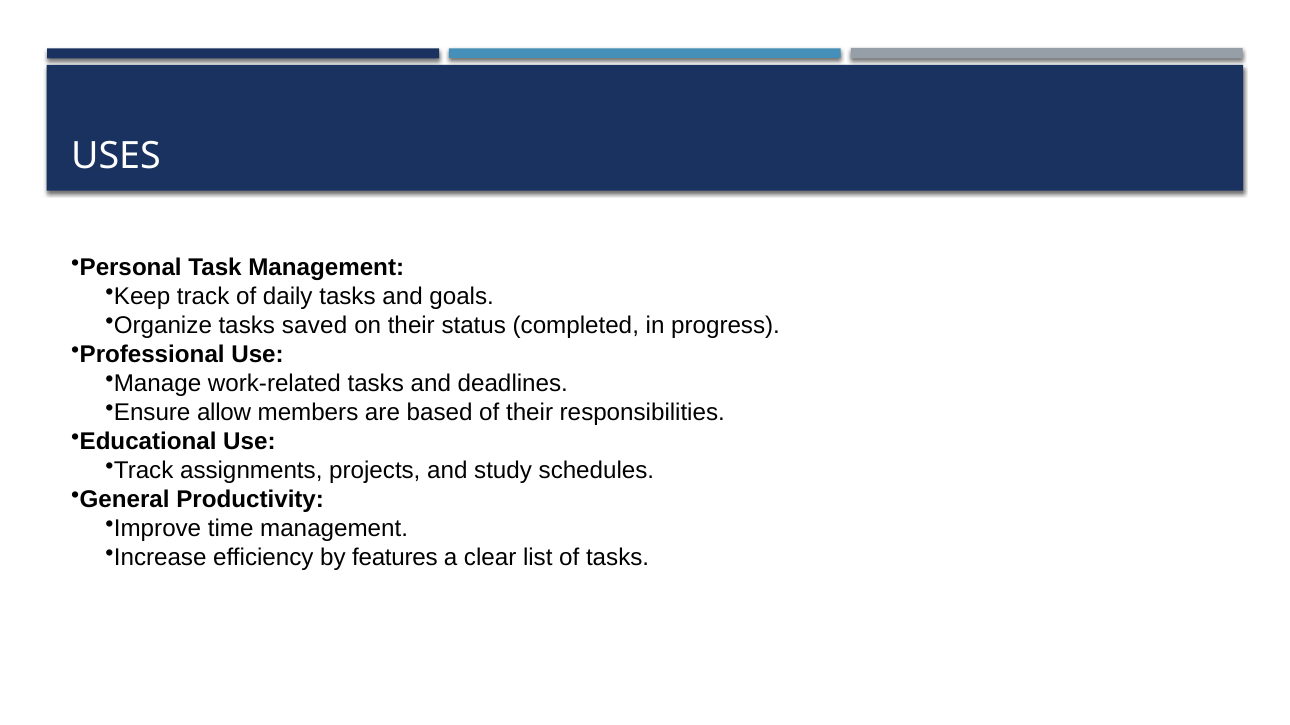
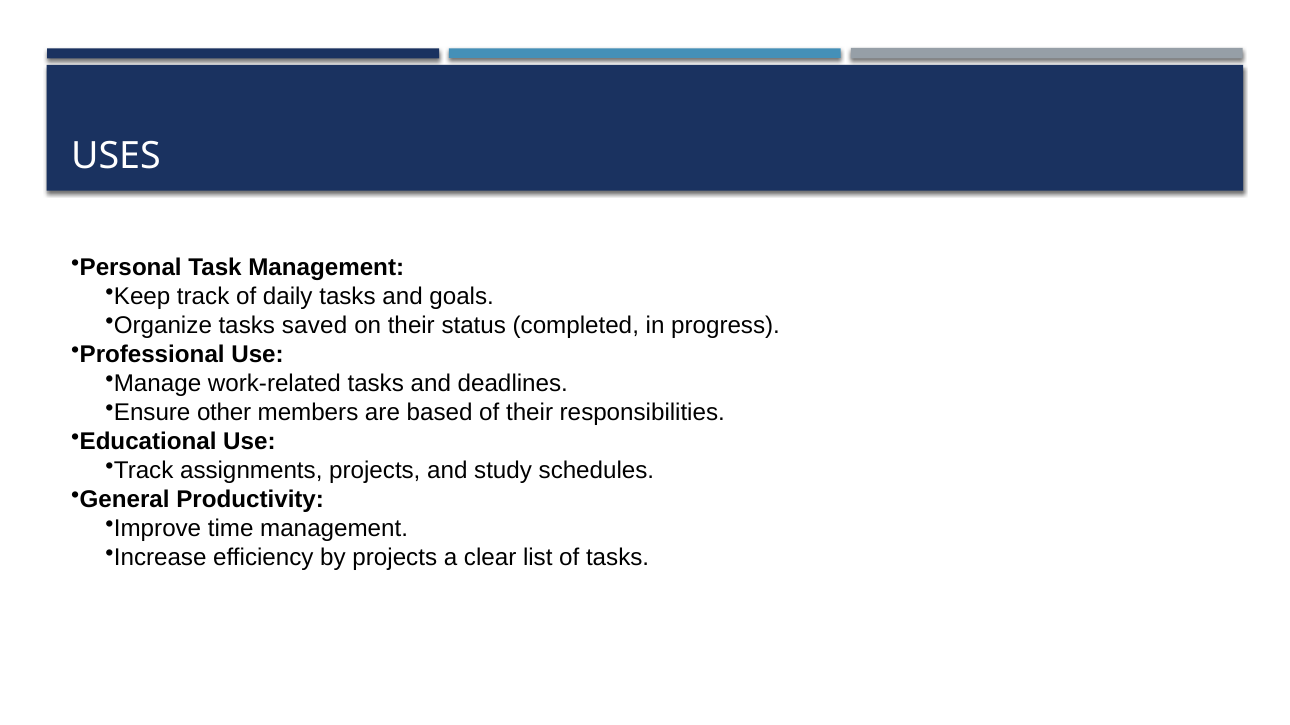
allow: allow -> other (224, 412)
by features: features -> projects (395, 558)
